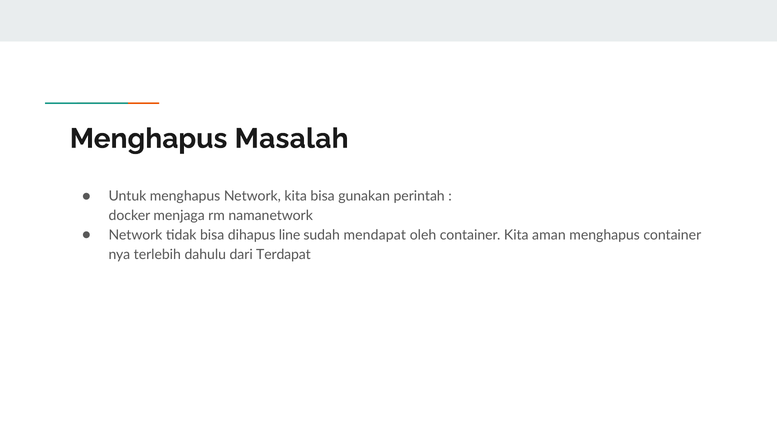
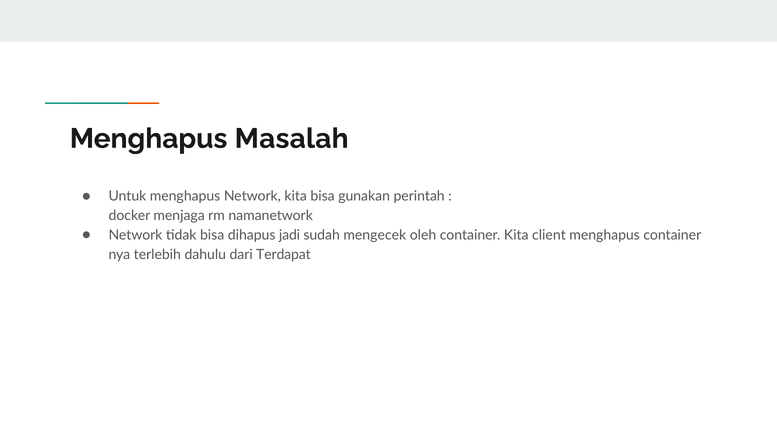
line: line -> jadi (290, 235)
mendapat: mendapat -> mengecek (375, 235)
aman: aman -> client (549, 235)
